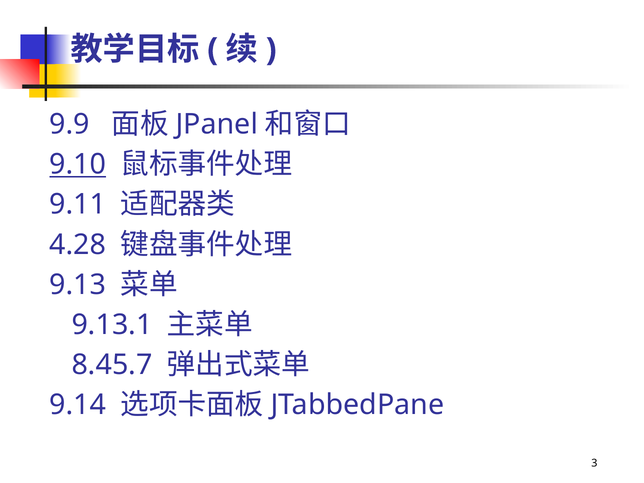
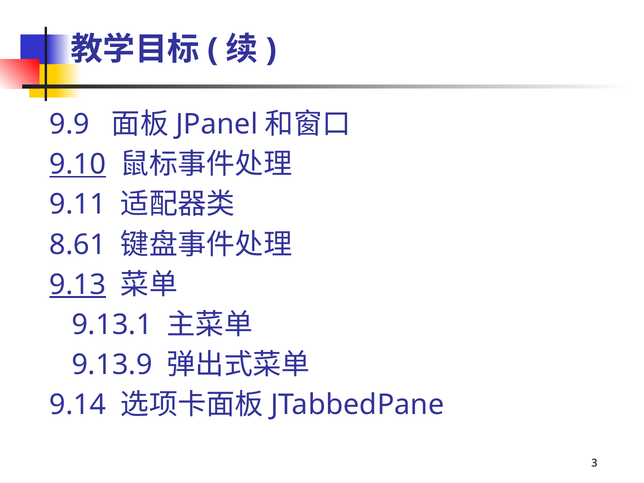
4.28: 4.28 -> 8.61 (78, 245)
9.13 underline: none -> present (78, 285)
8.45.7: 8.45.7 -> 9.13.9 (112, 365)
